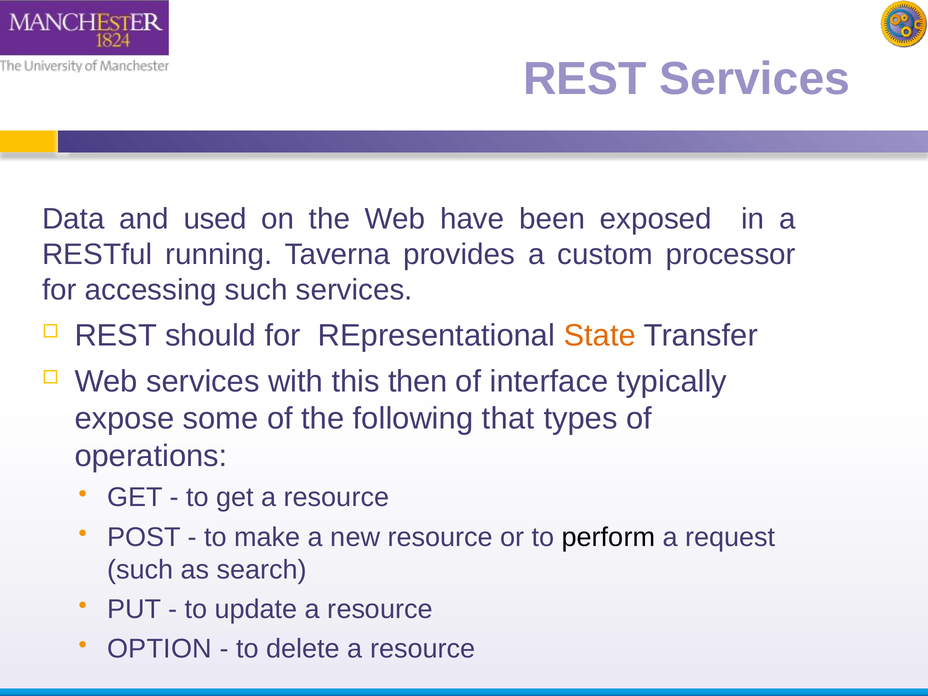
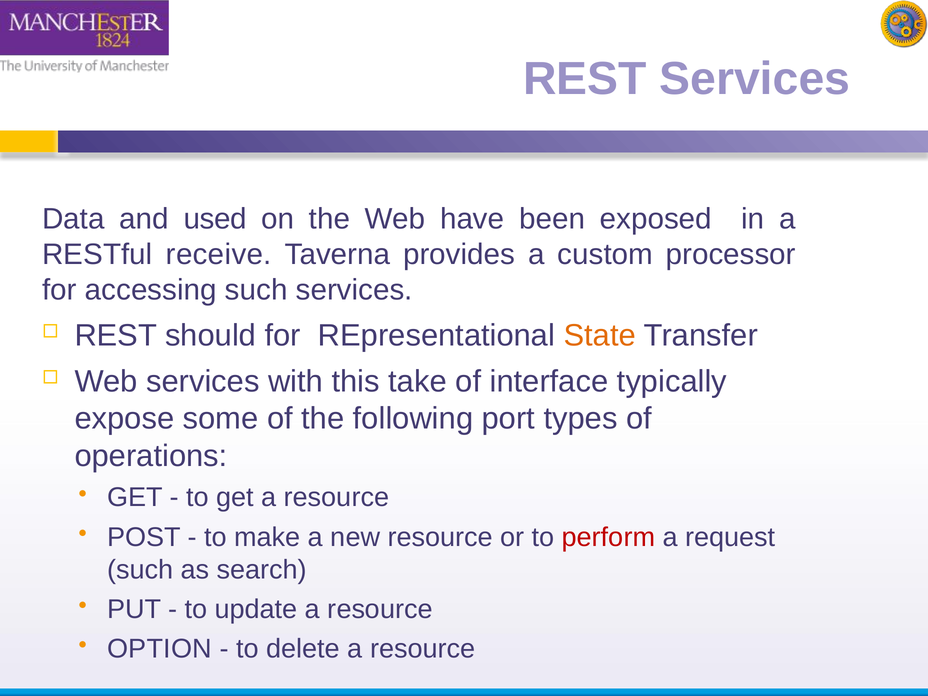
running: running -> receive (219, 255)
then: then -> take (418, 382)
that: that -> port (508, 419)
perform colour: black -> red (608, 537)
